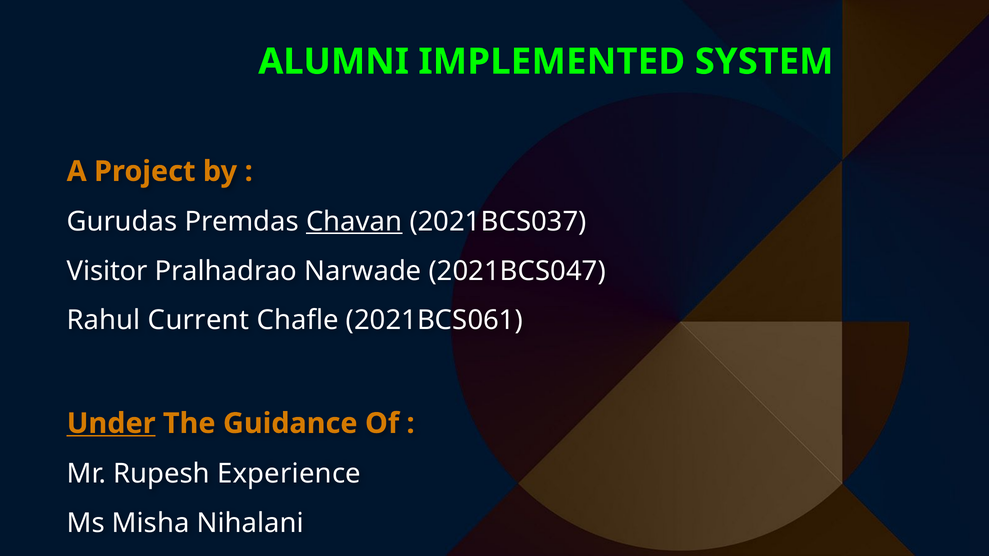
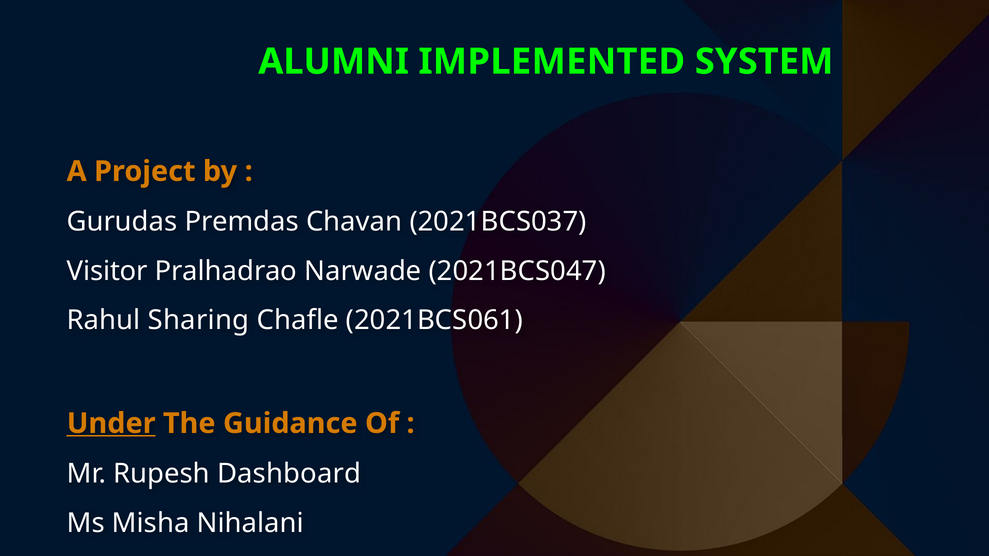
Chavan underline: present -> none (354, 222)
Current: Current -> Sharing (198, 321)
Experience: Experience -> Dashboard (289, 474)
